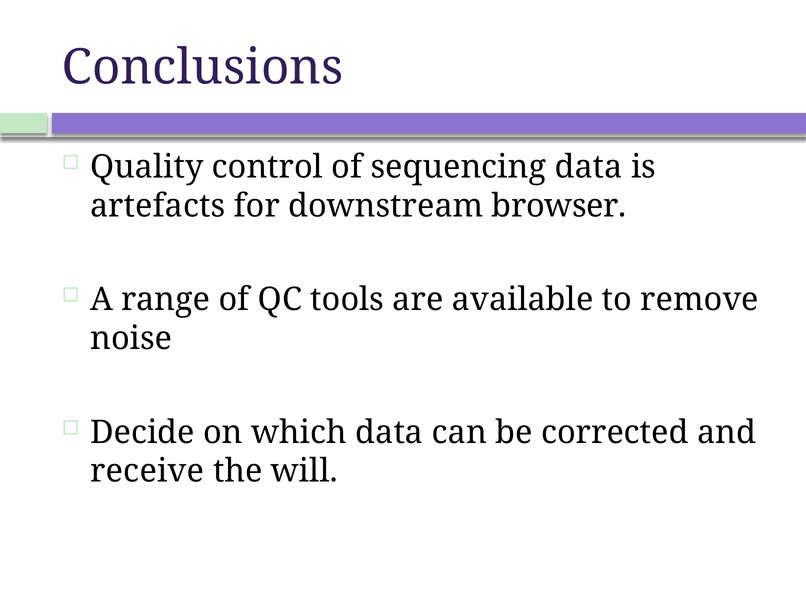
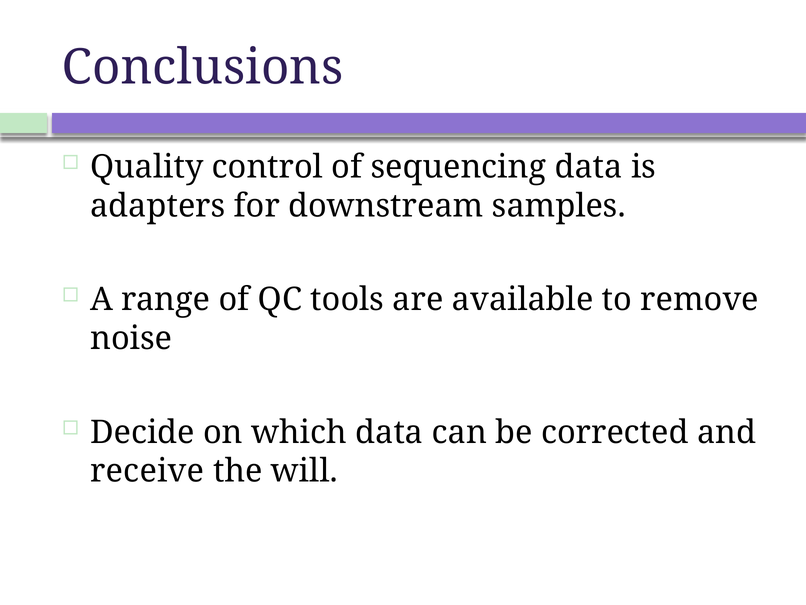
artefacts: artefacts -> adapters (158, 206)
browser: browser -> samples (559, 206)
